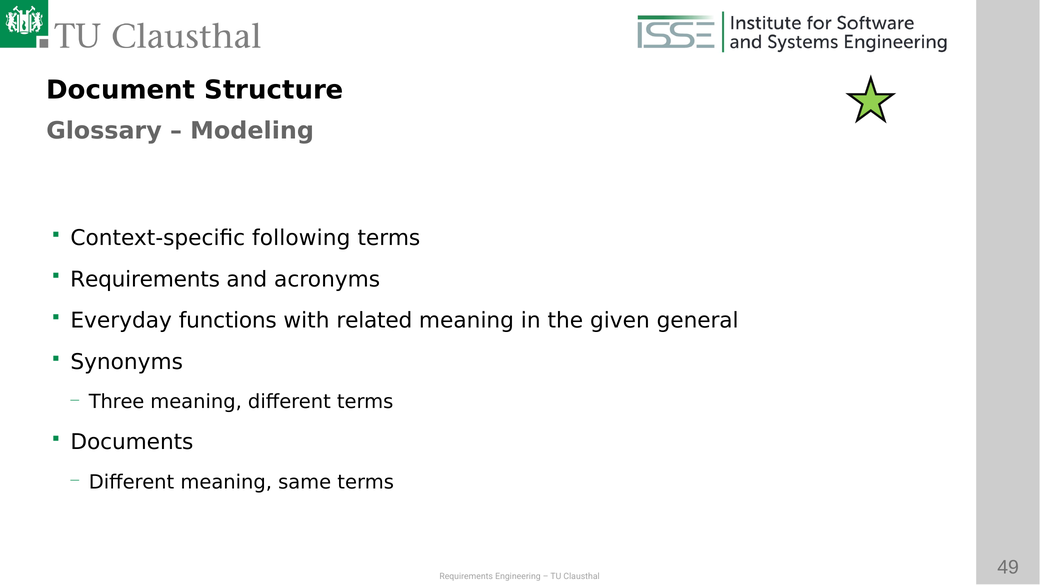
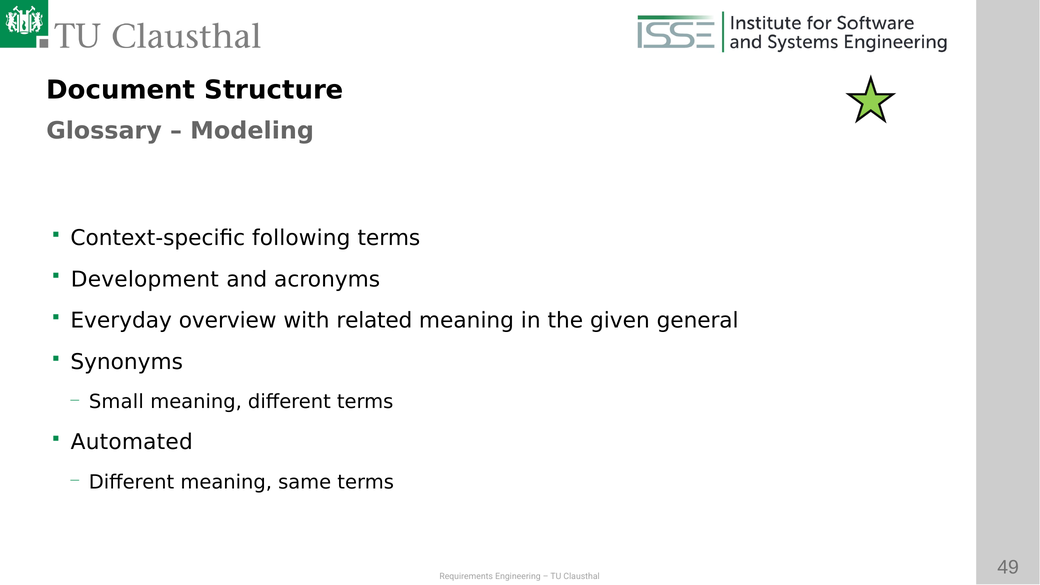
Requirements: Requirements -> Development (145, 279)
functions: functions -> overview (228, 321)
Three: Three -> Small (116, 402)
Documents: Documents -> Automated (132, 442)
